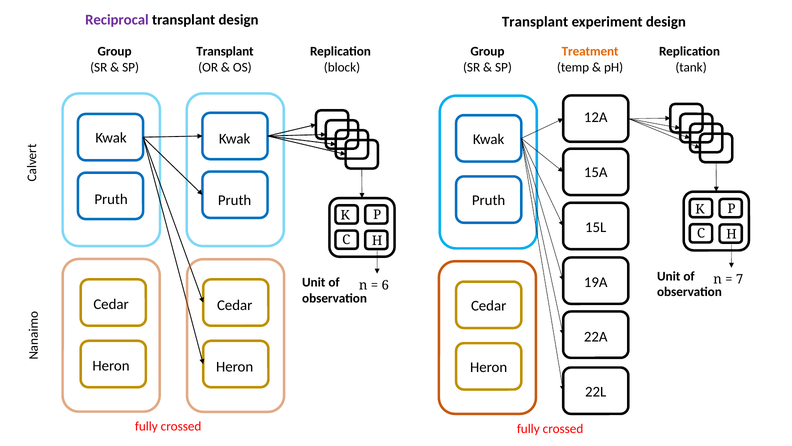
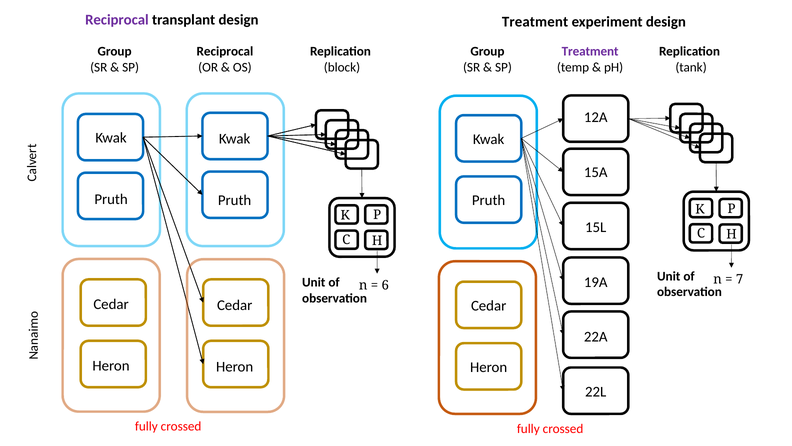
design Transplant: Transplant -> Treatment (535, 22)
Transplant: Transplant -> Reciprocal (225, 51)
Treatment colour: orange -> purple (590, 51)
